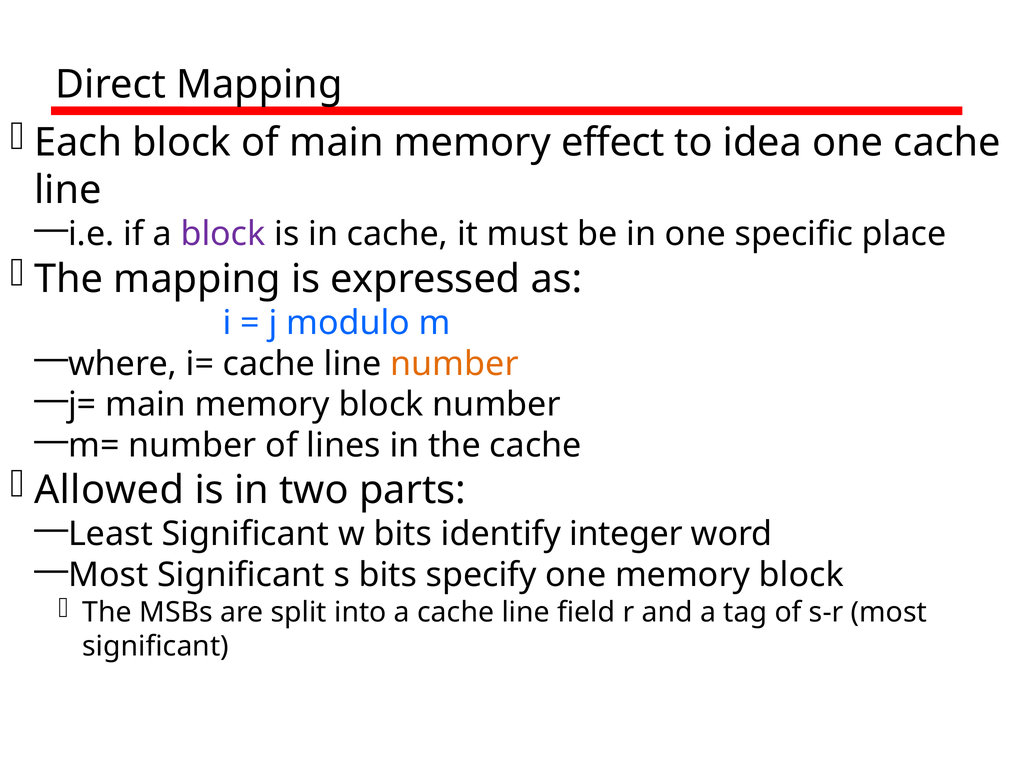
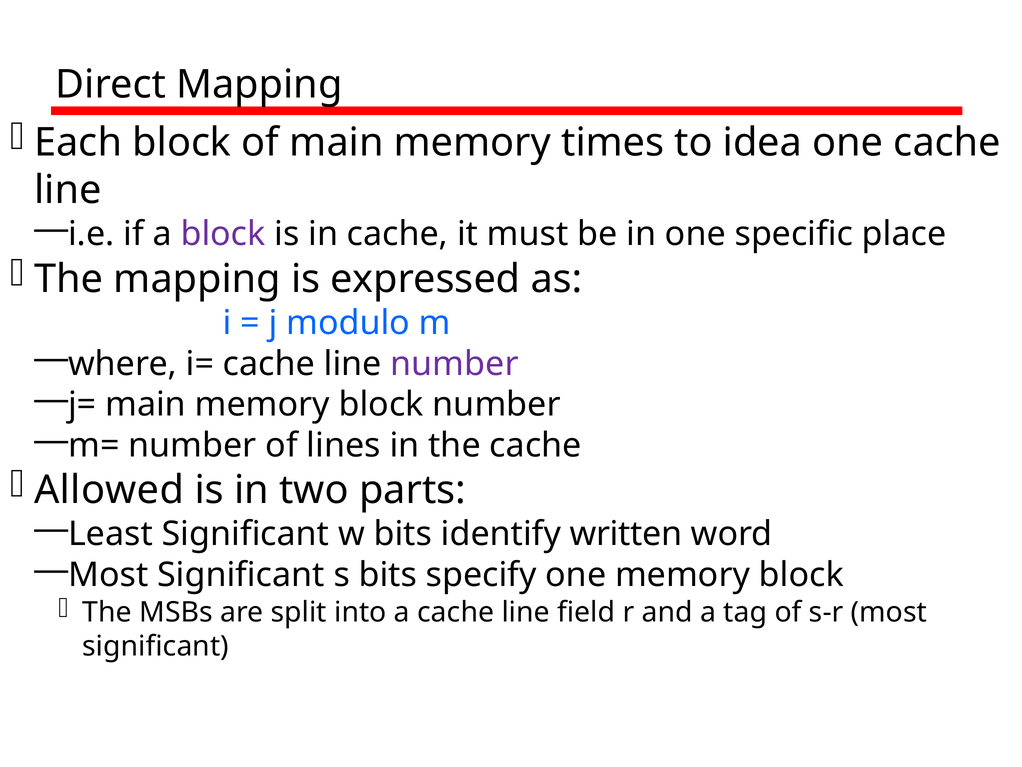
effect: effect -> times (613, 142)
number colour: orange -> purple (454, 364)
integer: integer -> written (626, 534)
